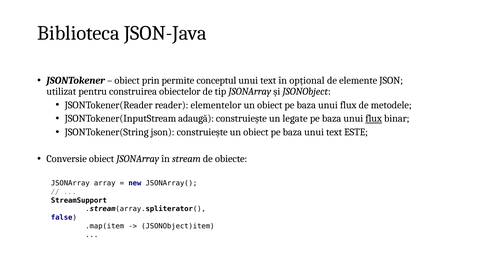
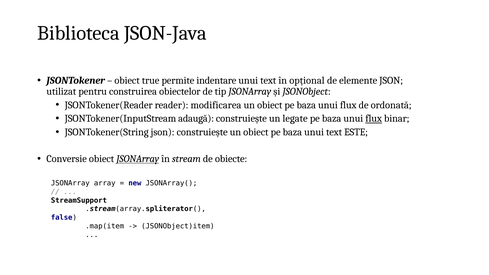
prin: prin -> true (151, 80)
conceptul: conceptul -> indentare (216, 80)
elementelor: elementelor -> modificarea (216, 105)
metodele: metodele -> ordonată (391, 105)
JSONArray underline: none -> present (138, 159)
